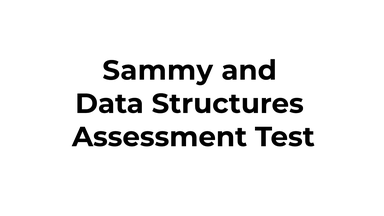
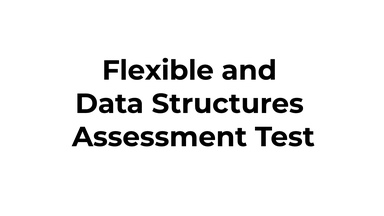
Sammy: Sammy -> Flexible (158, 71)
